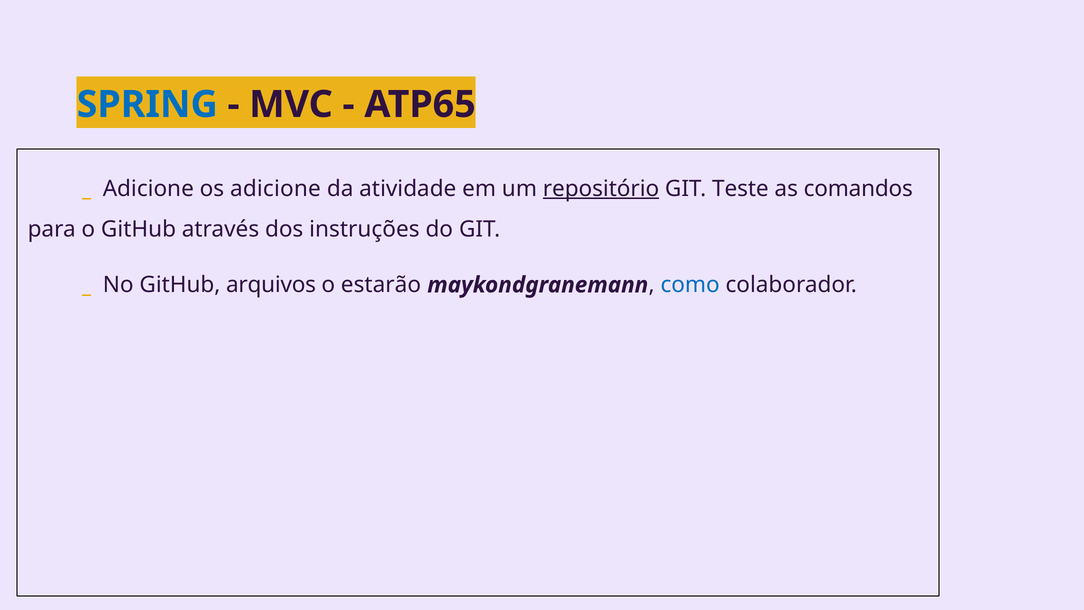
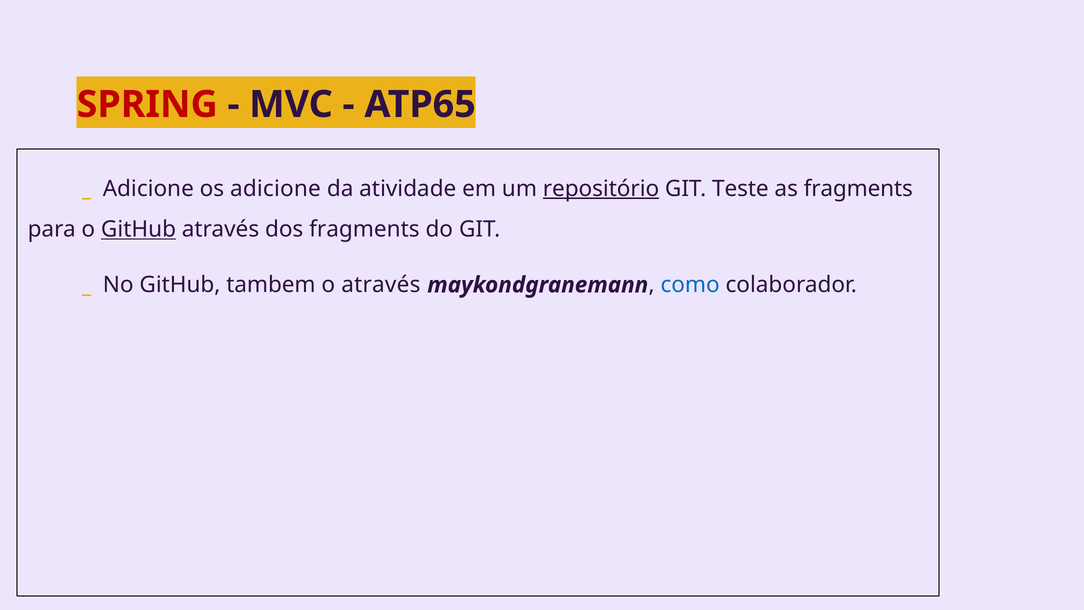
SPRING colour: blue -> red (147, 104)
as comandos: comandos -> fragments (858, 189)
GitHub underline: none -> present (138, 229)
dos instruções: instruções -> fragments (364, 229)
arquivos: arquivos -> tambem (271, 285)
o estarão: estarão -> através (381, 285)
